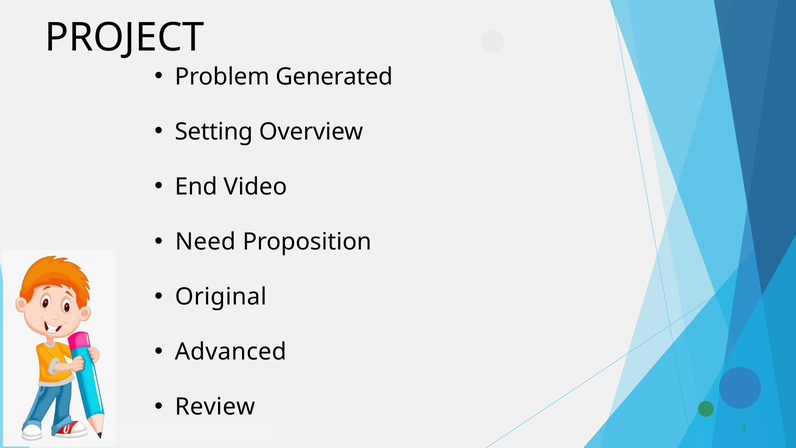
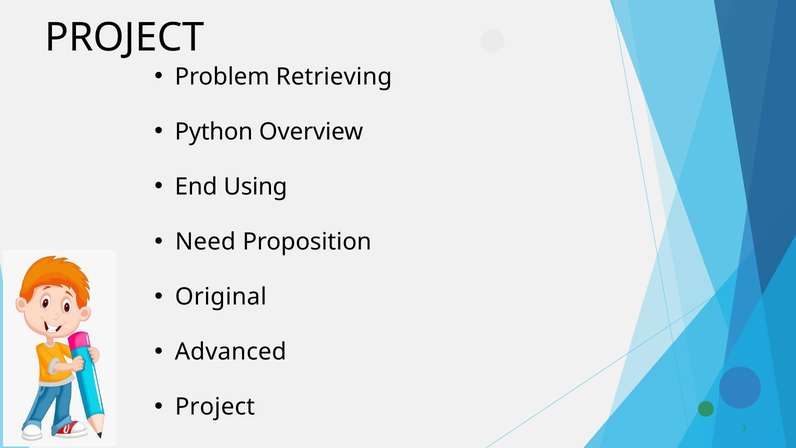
Generated: Generated -> Retrieving (334, 77)
Setting: Setting -> Python (214, 132)
Video: Video -> Using (256, 187)
Review: Review -> Project (215, 407)
